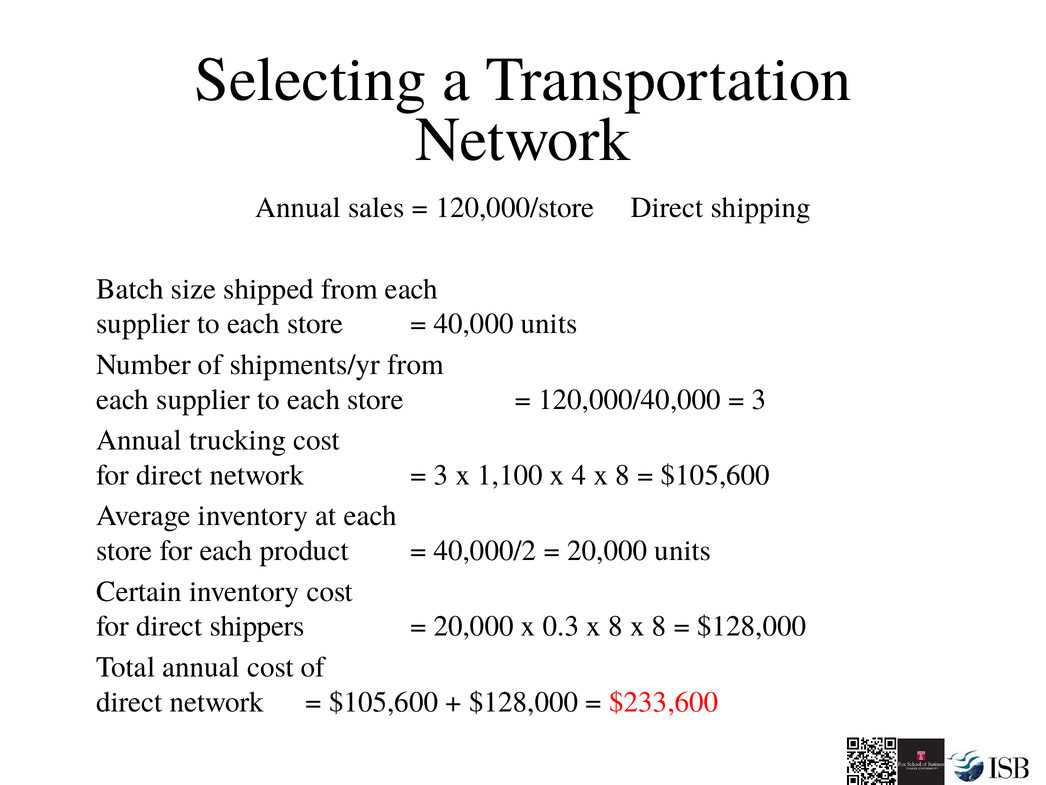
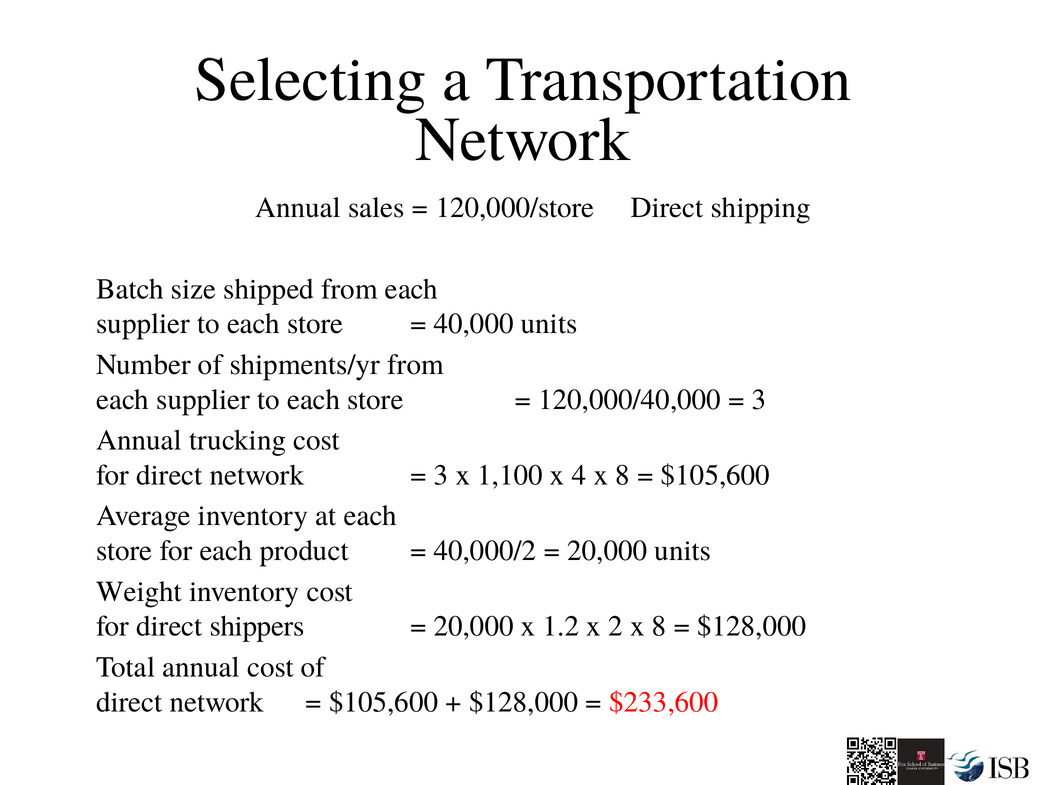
Certain: Certain -> Weight (139, 591)
0.3: 0.3 -> 1.2 (561, 626)
8: 8 -> 2 (615, 626)
